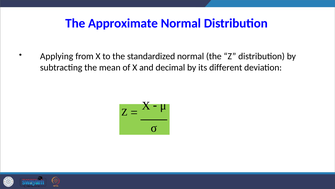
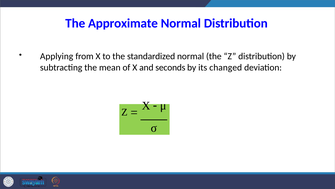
decimal: decimal -> seconds (170, 67)
different: different -> changed (226, 67)
